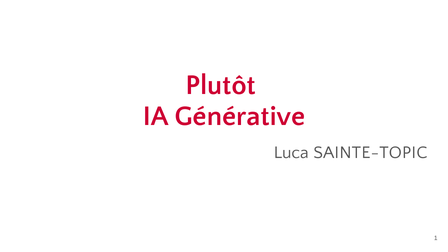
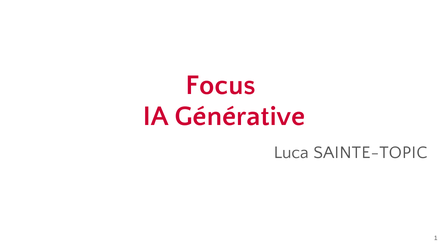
Plutôt: Plutôt -> Focus (221, 85)
